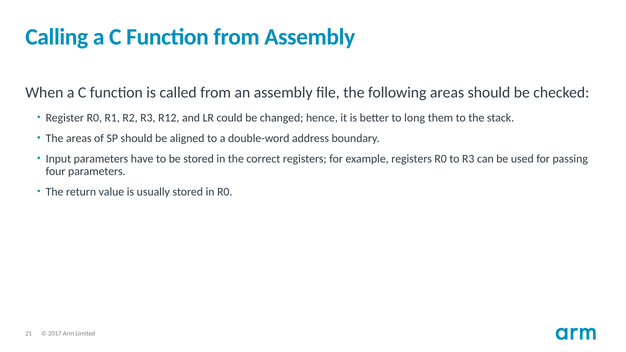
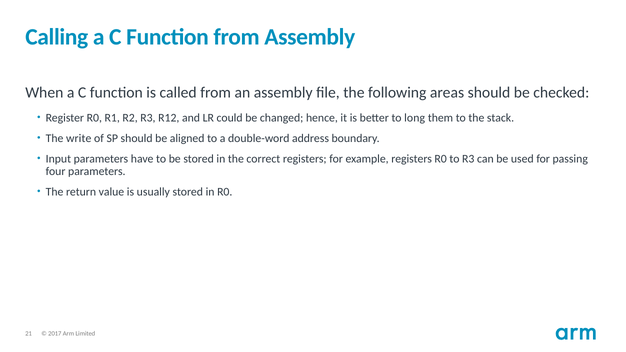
The areas: areas -> write (79, 138)
